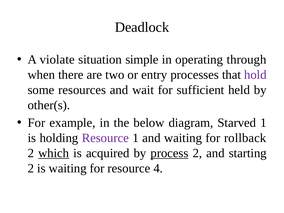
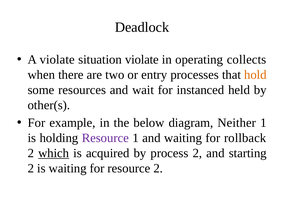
situation simple: simple -> violate (142, 60)
through: through -> collects (247, 60)
hold colour: purple -> orange (255, 75)
sufficient: sufficient -> instanced (200, 90)
Starved: Starved -> Neither (237, 123)
process underline: present -> none (169, 153)
resource 4: 4 -> 2 (158, 168)
